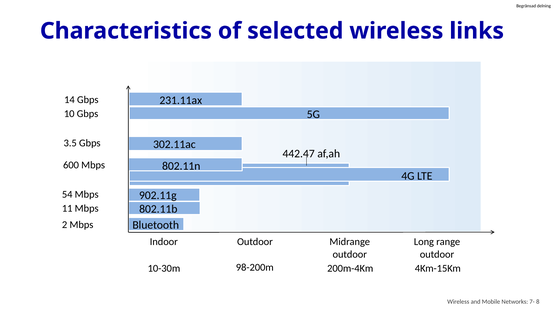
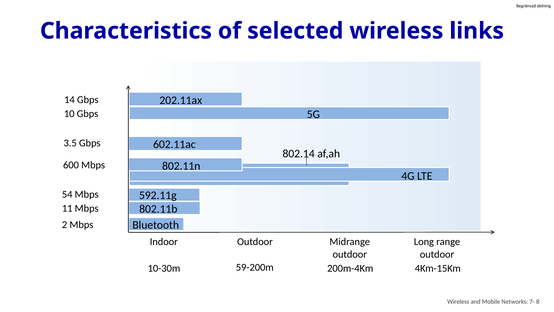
231.11ax: 231.11ax -> 202.11ax (181, 100)
302.11ac: 302.11ac -> 602.11ac (174, 144)
442.47: 442.47 -> 802.14 (299, 153)
902.11g: 902.11g -> 592.11g (158, 195)
98-200m: 98-200m -> 59-200m (255, 267)
